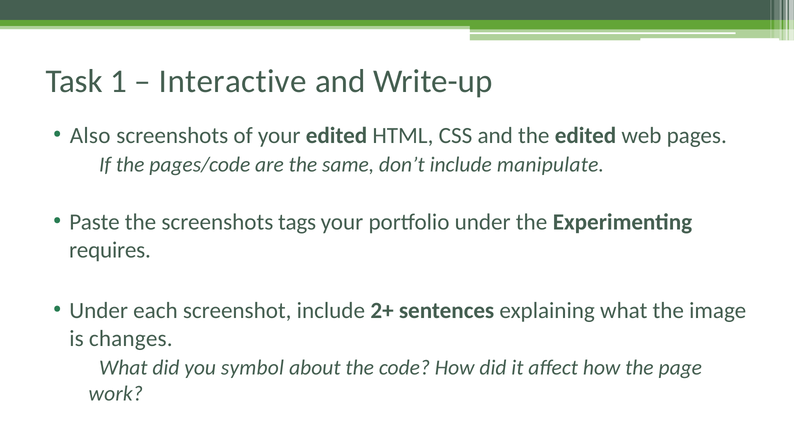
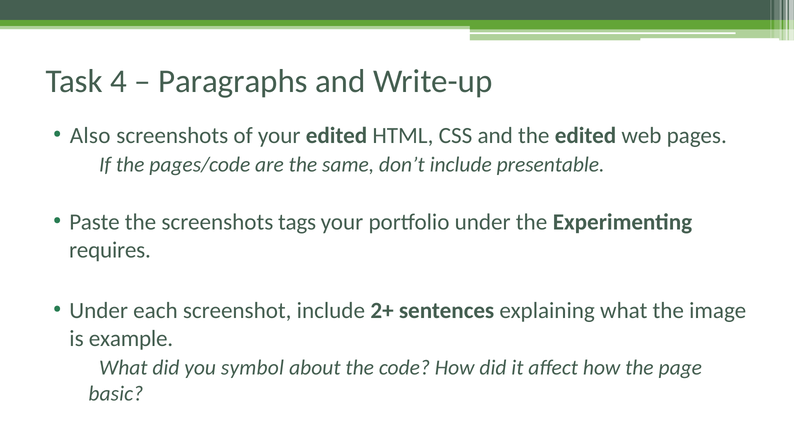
1: 1 -> 4 (119, 81)
Interactive: Interactive -> Paragraphs (233, 81)
manipulate: manipulate -> presentable (551, 164)
changes: changes -> example (131, 338)
work: work -> basic (116, 393)
